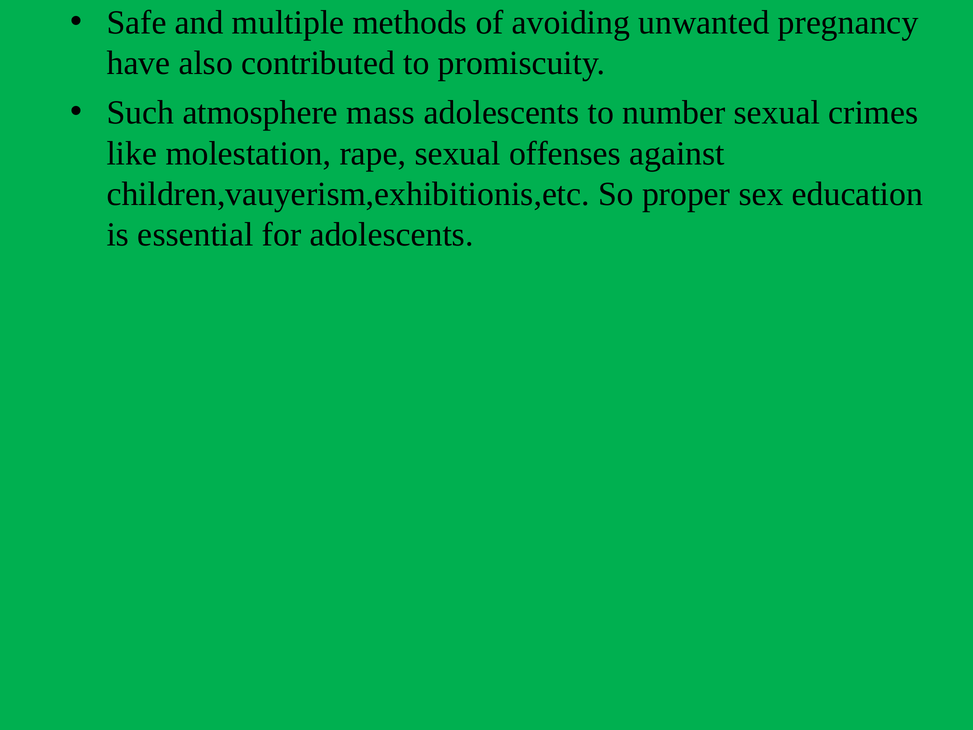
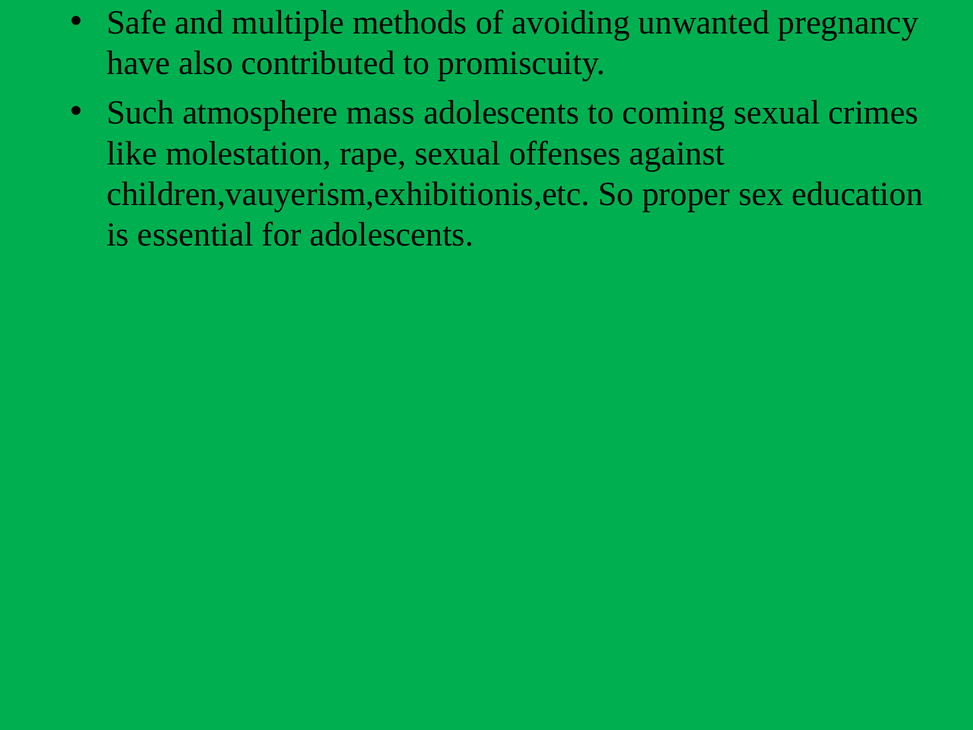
to number: number -> coming (674, 113)
